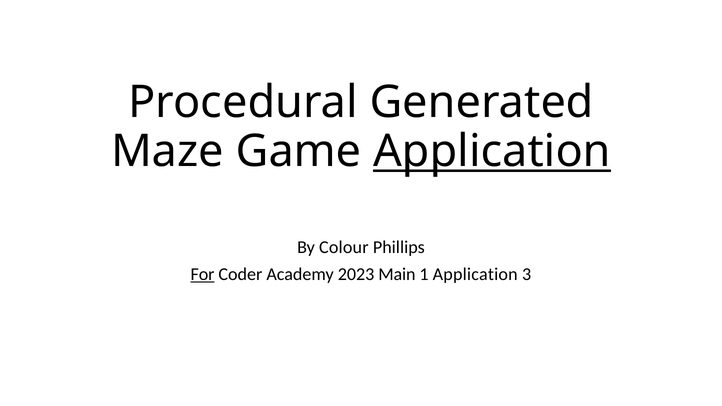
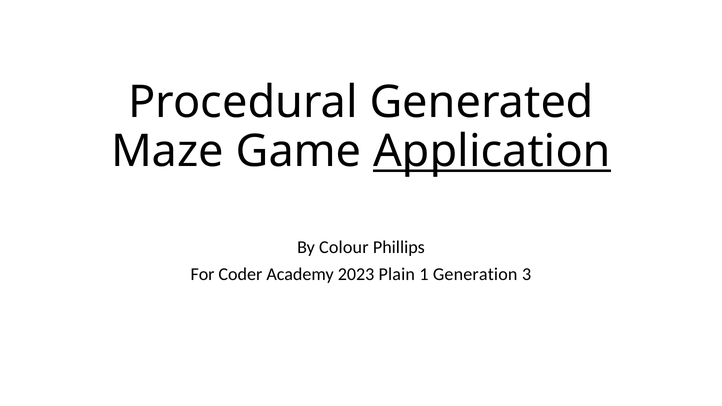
For underline: present -> none (203, 274)
Main: Main -> Plain (397, 274)
1 Application: Application -> Generation (475, 274)
